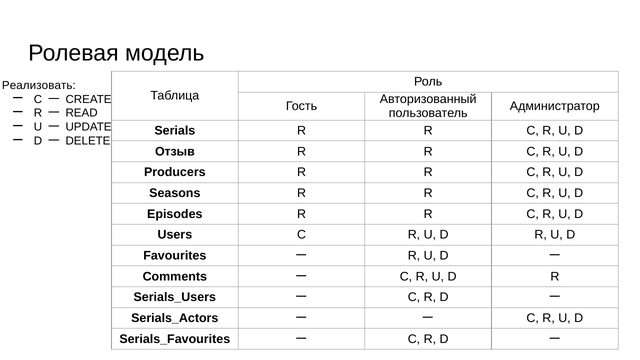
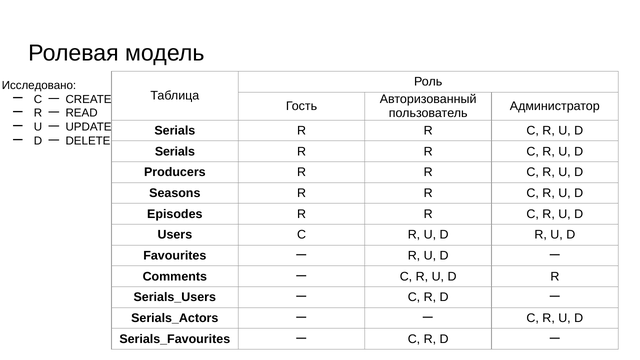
Реализовать: Реализовать -> Исследовано (39, 85)
Отзыв: Отзыв -> Serials (175, 152)
